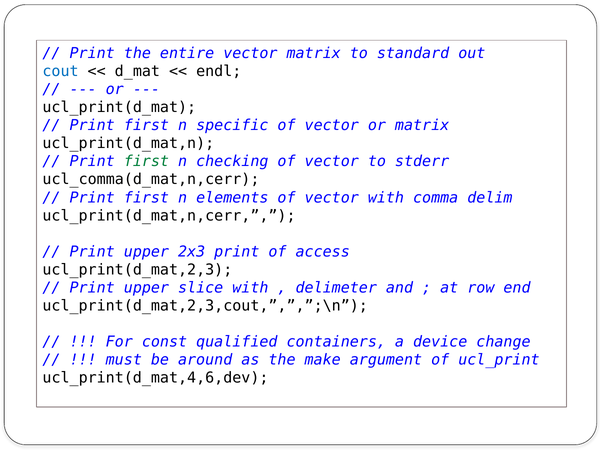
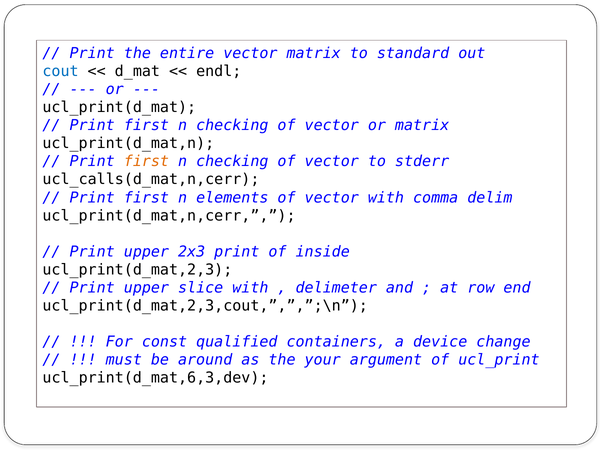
specific: specific -> checking (232, 125)
first colour: green -> orange (146, 161)
ucl_comma(d_mat,n,cerr: ucl_comma(d_mat,n,cerr -> ucl_calls(d_mat,n,cerr (151, 179)
access: access -> inside (323, 252)
make: make -> your (323, 360)
ucl_print(d_mat,4,6,dev: ucl_print(d_mat,4,6,dev -> ucl_print(d_mat,6,3,dev (155, 378)
